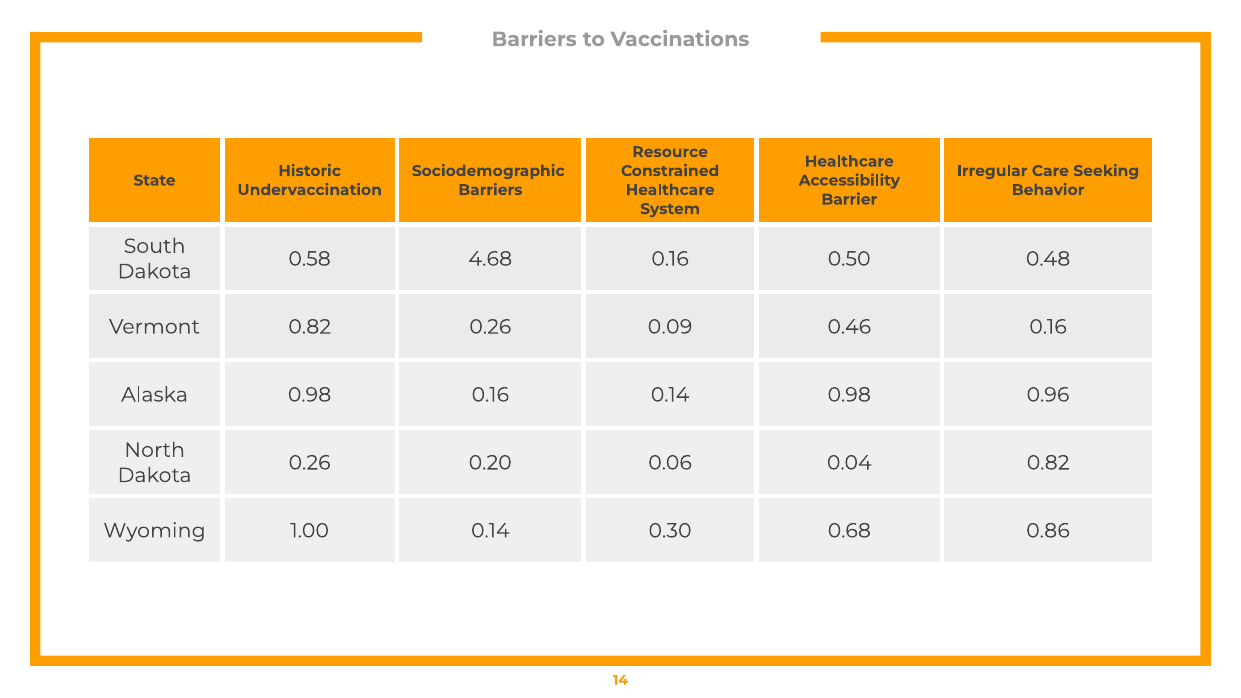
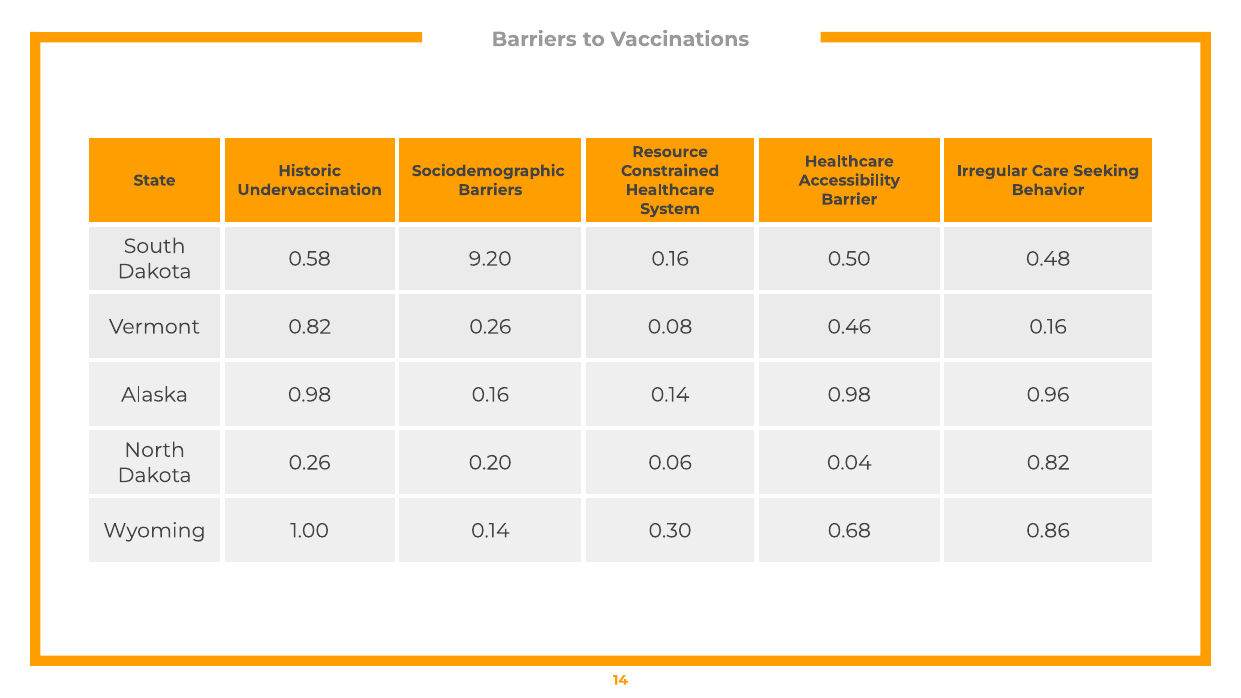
4.68: 4.68 -> 9.20 (490, 259)
0.09: 0.09 -> 0.08 (670, 327)
